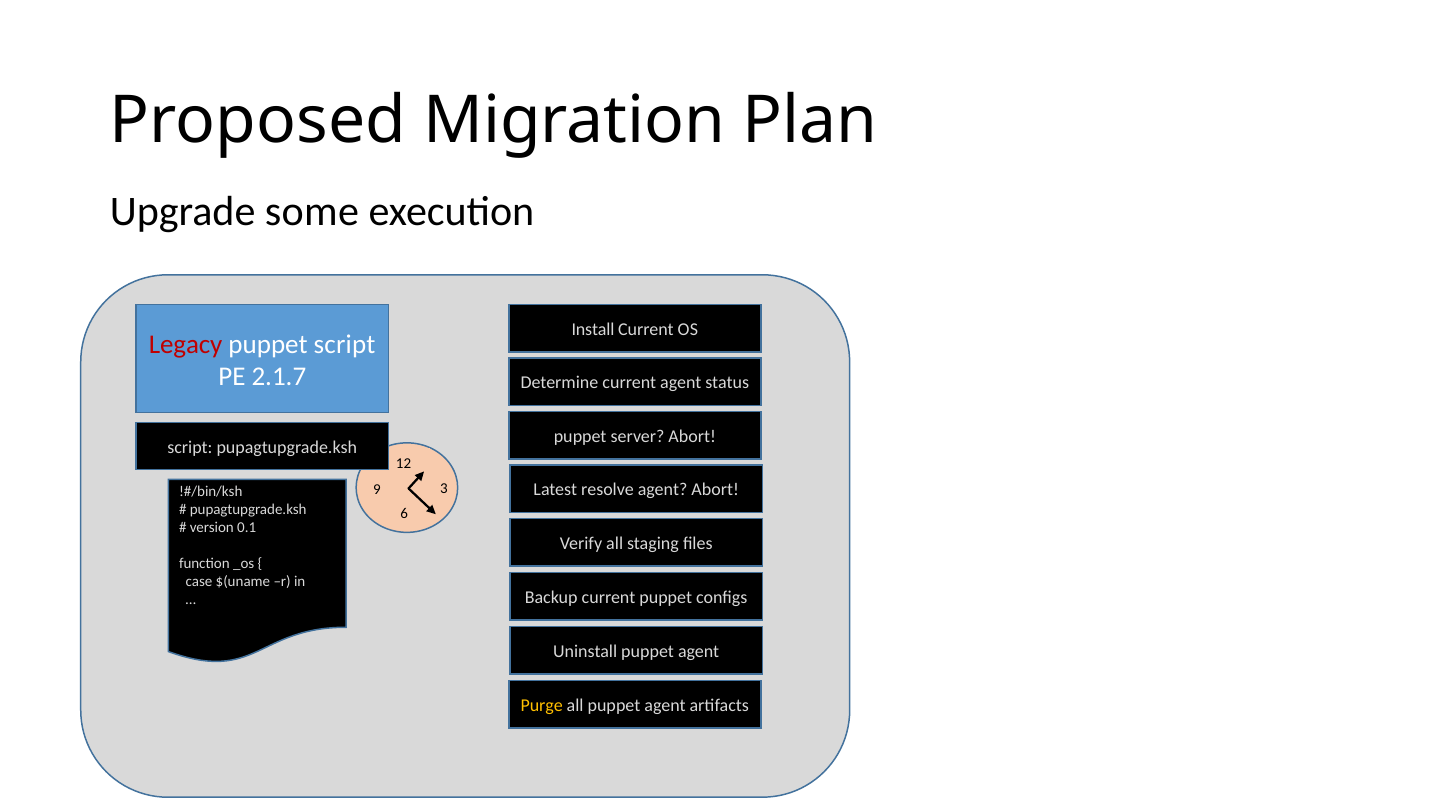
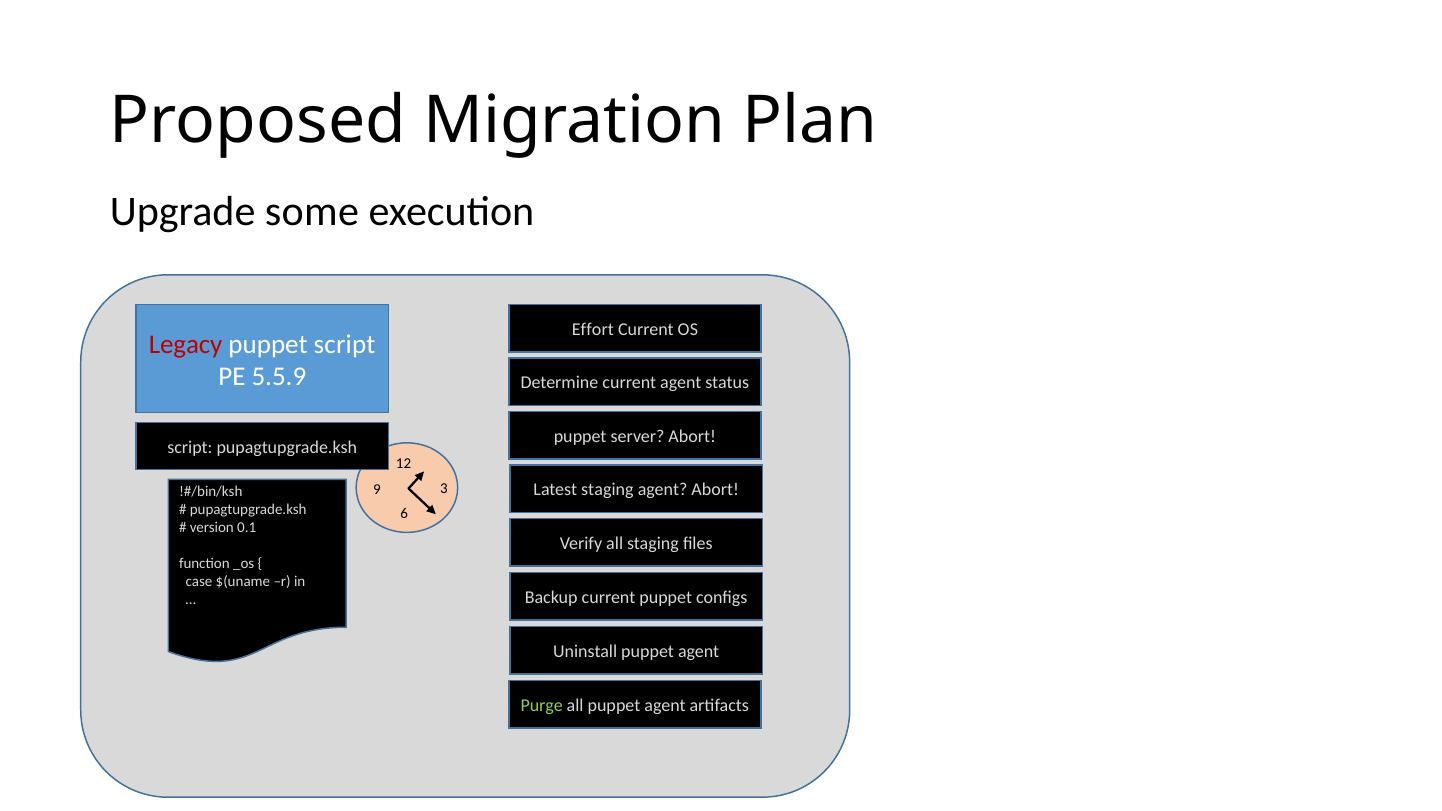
Install: Install -> Effort (593, 330)
2.1.7: 2.1.7 -> 5.5.9 (279, 377)
Latest resolve: resolve -> staging (607, 490)
Purge colour: yellow -> light green (542, 706)
